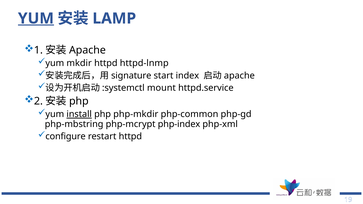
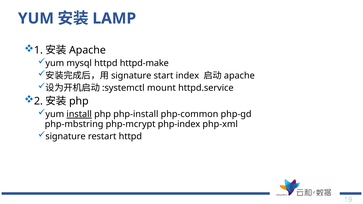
YUM underline: present -> none (36, 18)
mkdir: mkdir -> mysql (79, 63)
httpd-lnmp: httpd-lnmp -> httpd-make (144, 63)
php-mkdir: php-mkdir -> php-install (136, 114)
configure: configure -> signature (66, 136)
